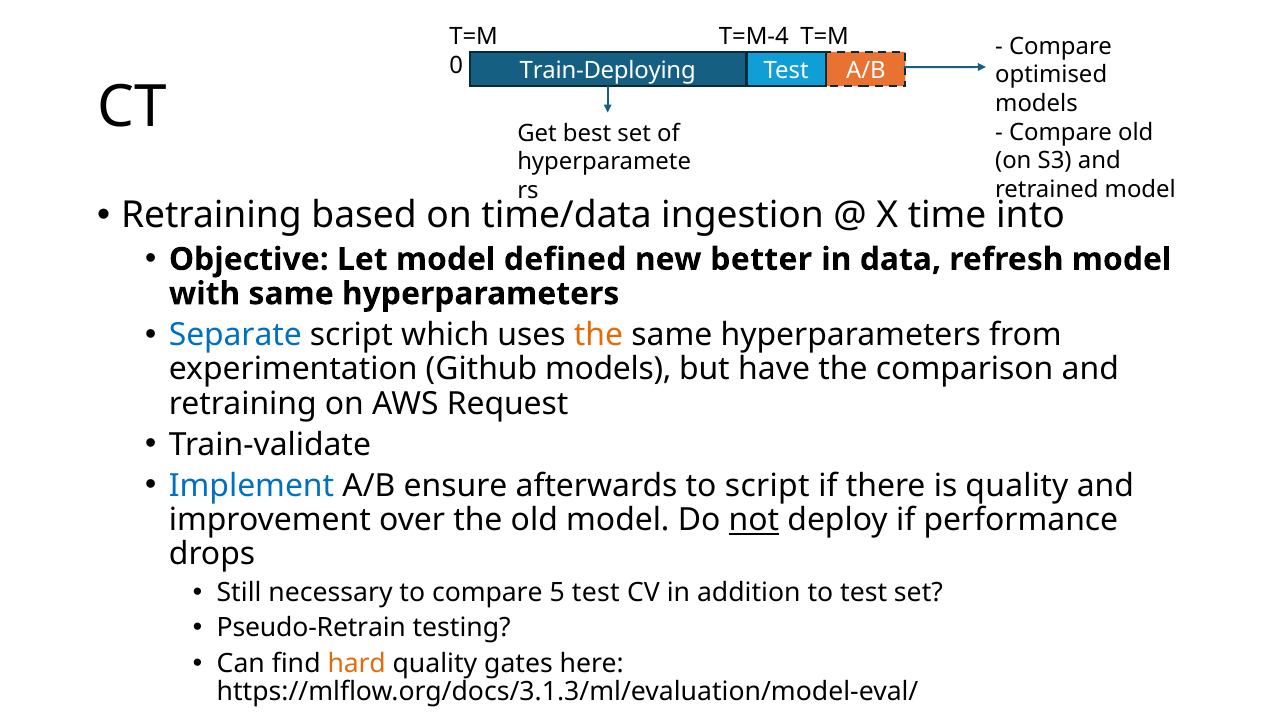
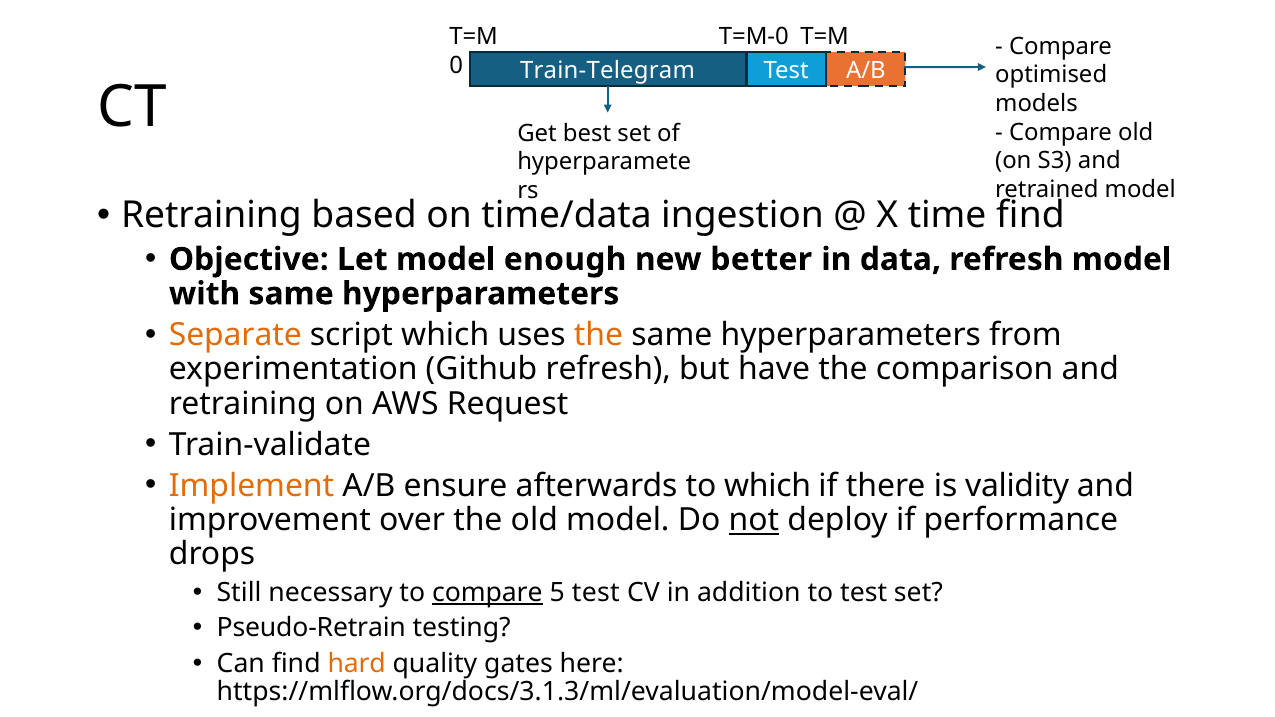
T=M-4: T=M-4 -> T=M-0 (754, 37)
Train-Deploying: Train-Deploying -> Train-Telegram (607, 71)
time into: into -> find (1030, 215)
defined: defined -> enough (565, 259)
Separate colour: blue -> orange (235, 335)
Github models: models -> refresh (608, 369)
Implement colour: blue -> orange (252, 486)
to script: script -> which (768, 486)
is quality: quality -> validity (1017, 486)
compare underline: none -> present (487, 593)
